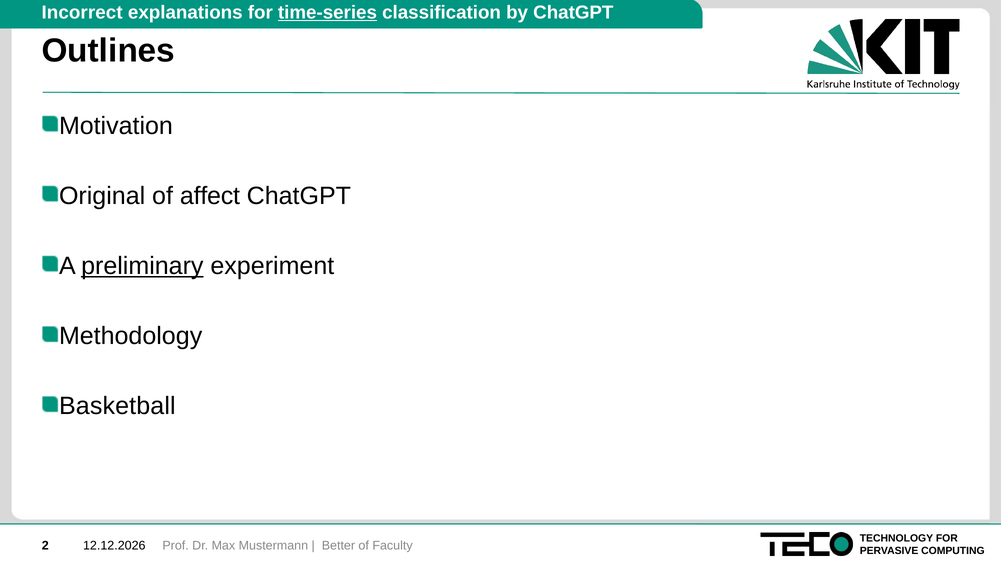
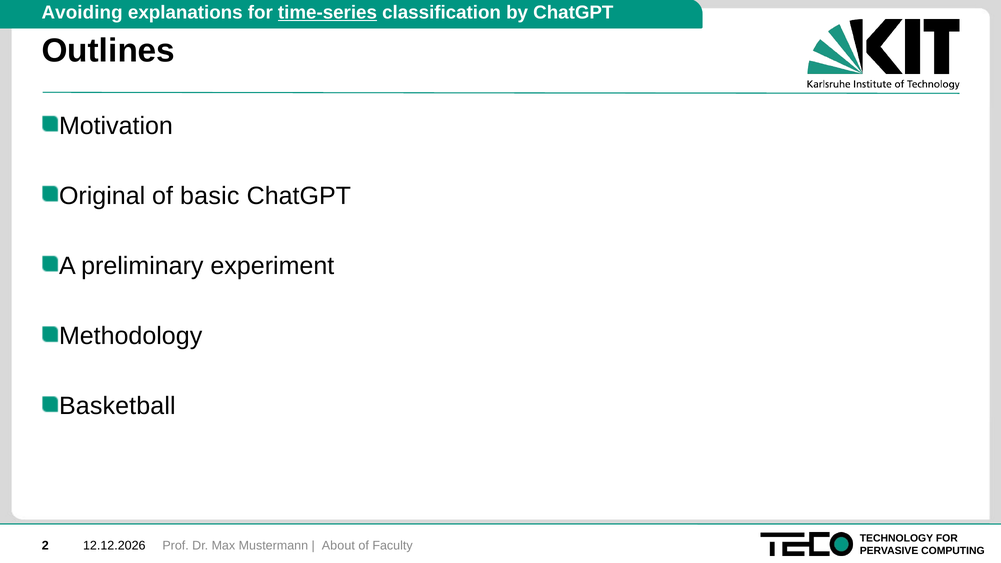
Incorrect: Incorrect -> Avoiding (82, 13)
affect: affect -> basic (210, 196)
preliminary underline: present -> none (142, 266)
Better: Better -> About (338, 546)
